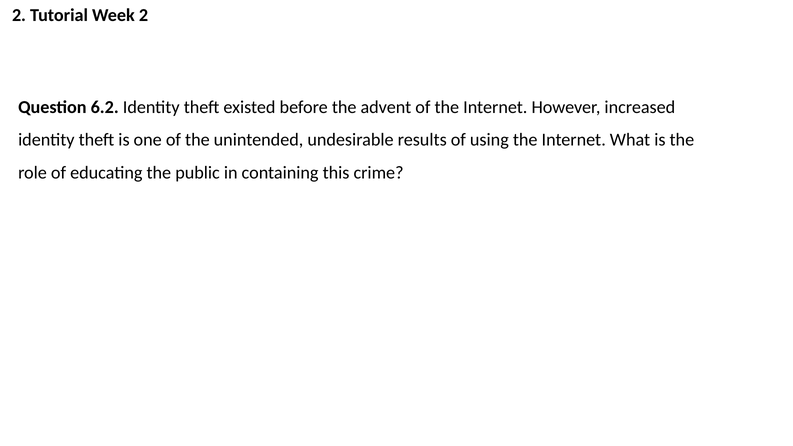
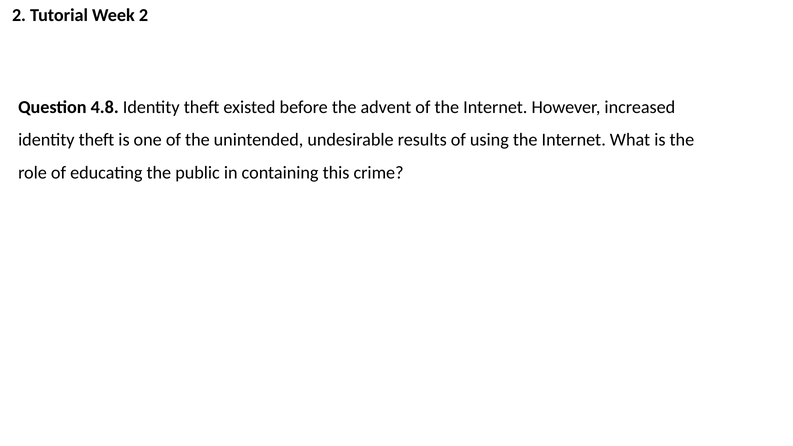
6.2: 6.2 -> 4.8 (105, 107)
